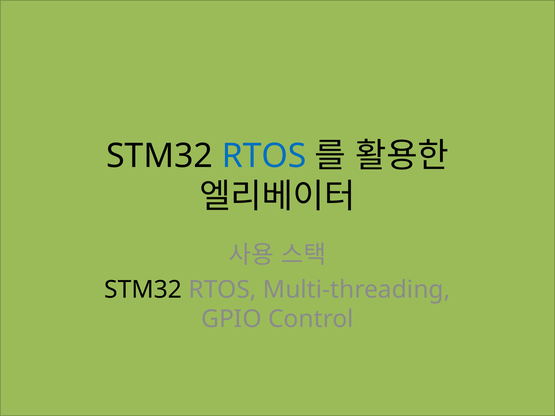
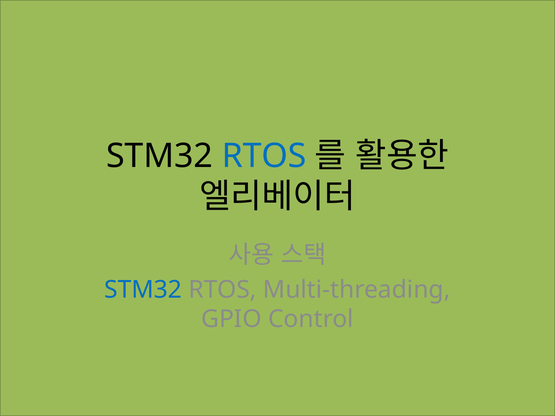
STM32 colour: black -> blue (143, 290)
